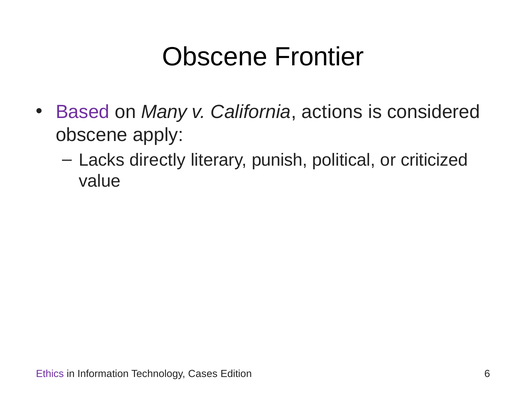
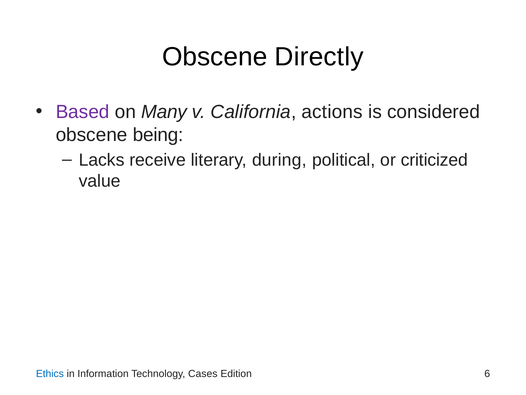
Frontier: Frontier -> Directly (319, 57)
apply: apply -> being (158, 135)
directly: directly -> receive (158, 160)
punish: punish -> during (279, 160)
Ethics colour: purple -> blue (50, 373)
